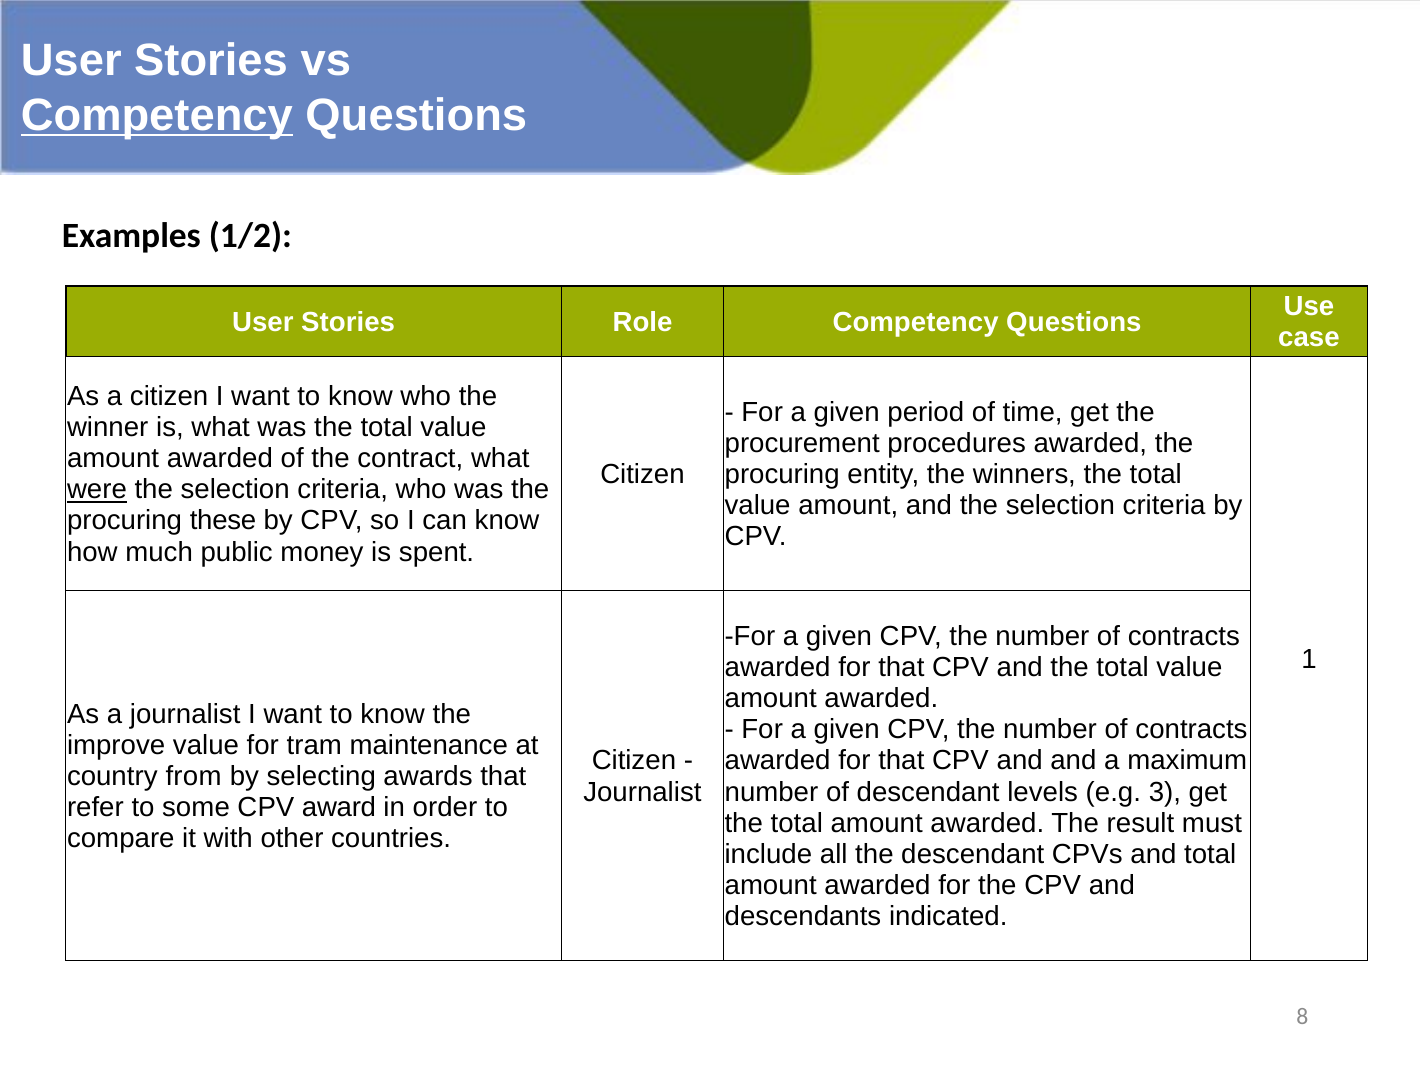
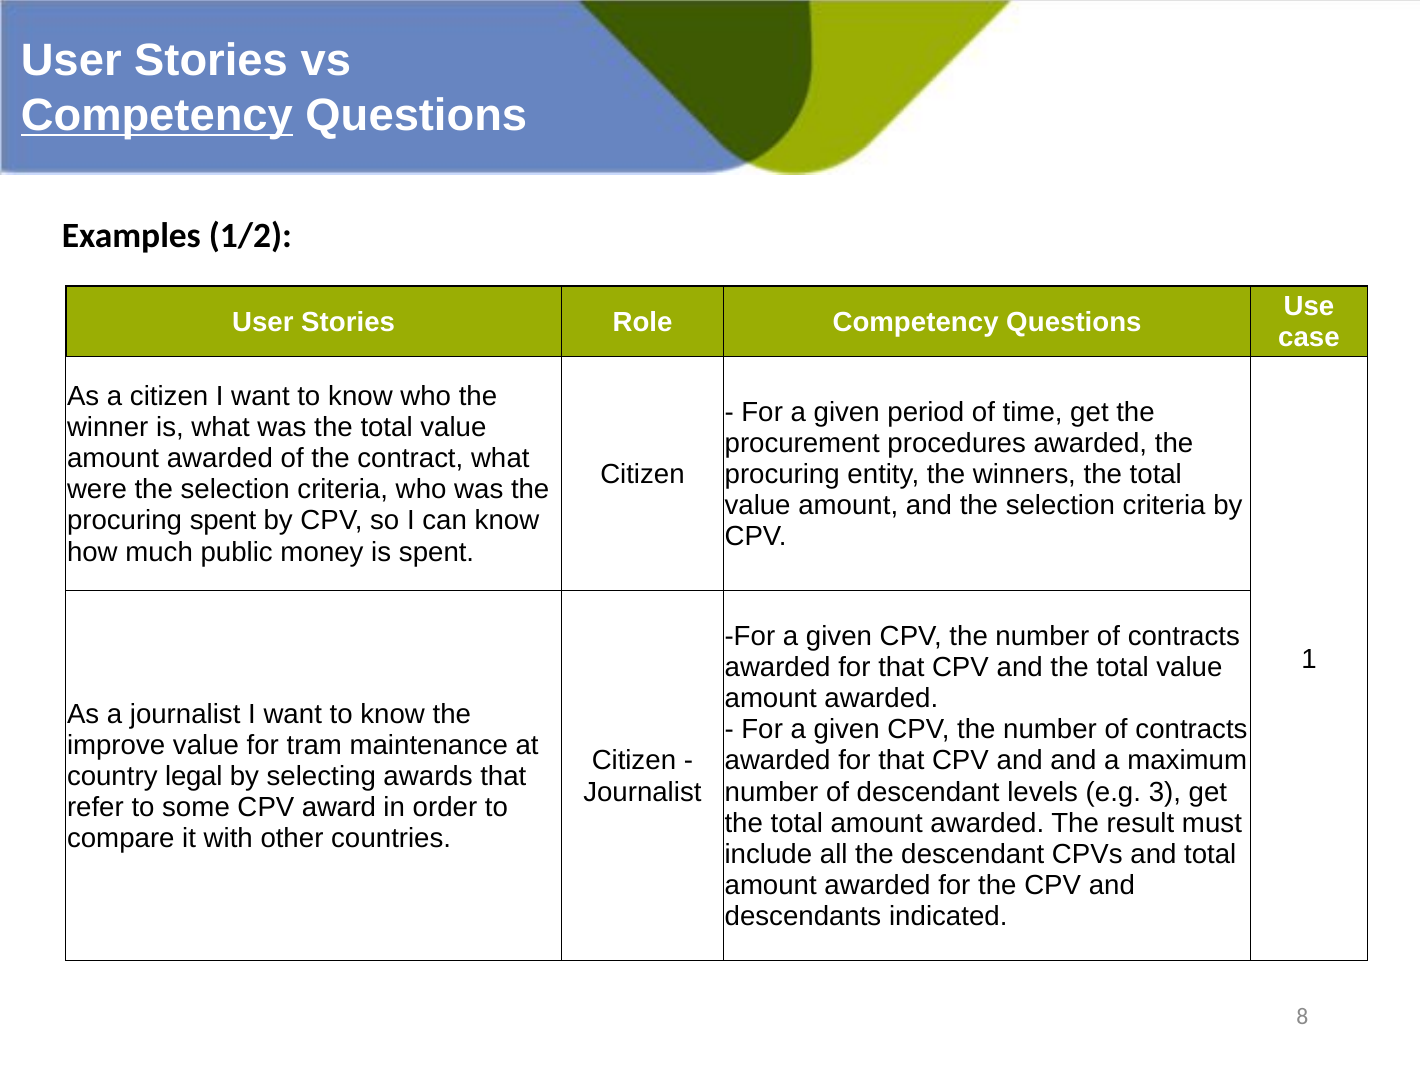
were underline: present -> none (97, 490)
procuring these: these -> spent (223, 521)
from: from -> legal (194, 776)
